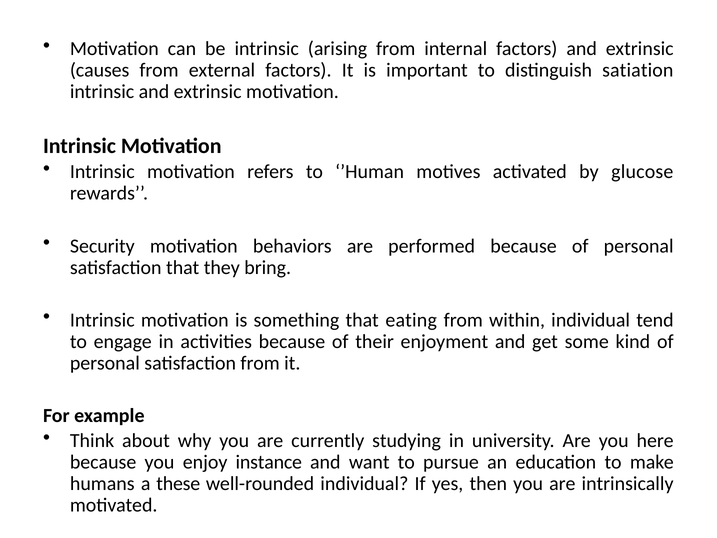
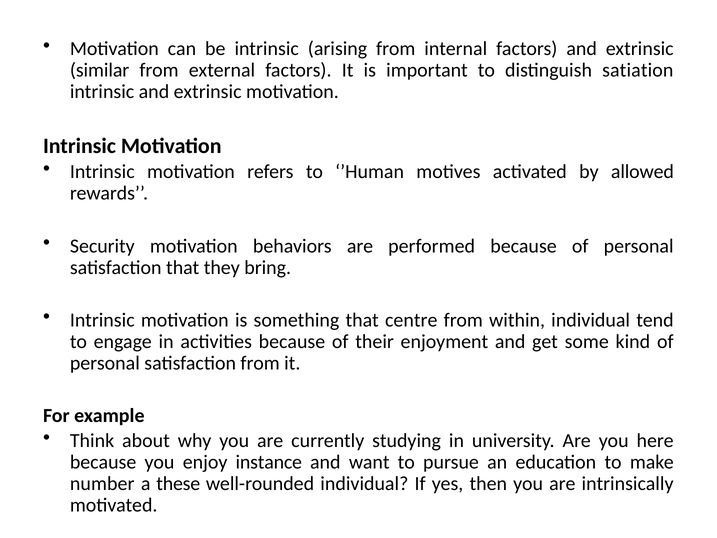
causes: causes -> similar (100, 70)
glucose: glucose -> allowed (642, 172)
eating: eating -> centre (411, 320)
humans: humans -> number (102, 484)
